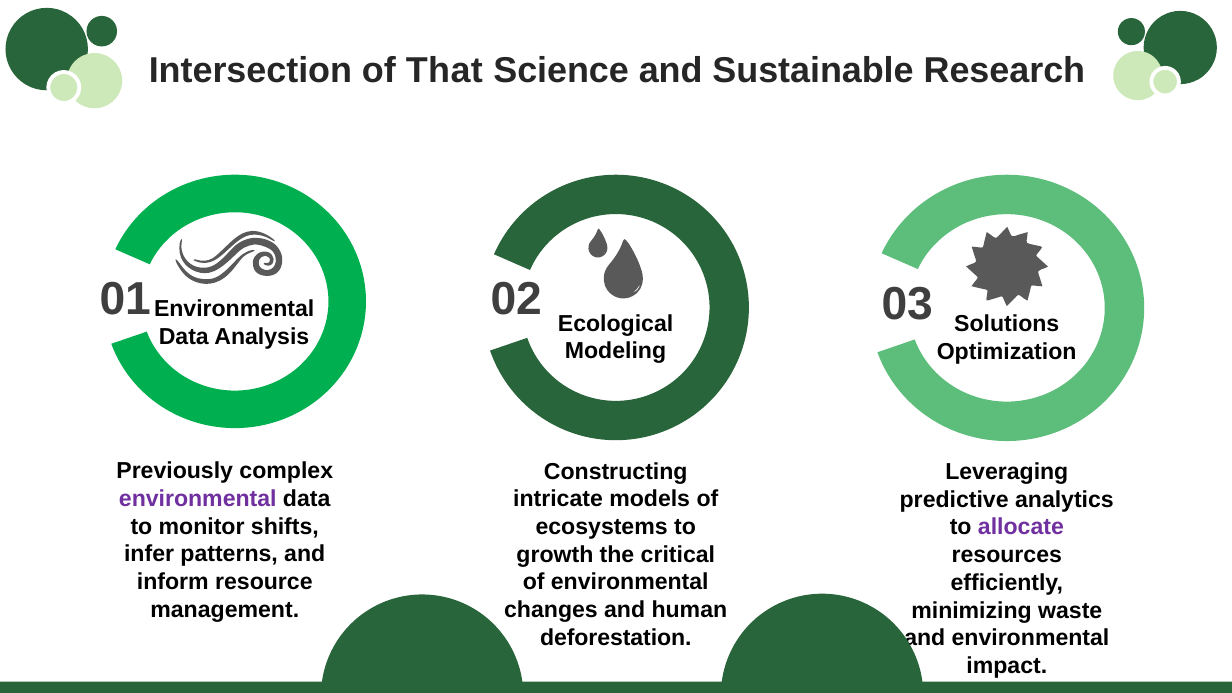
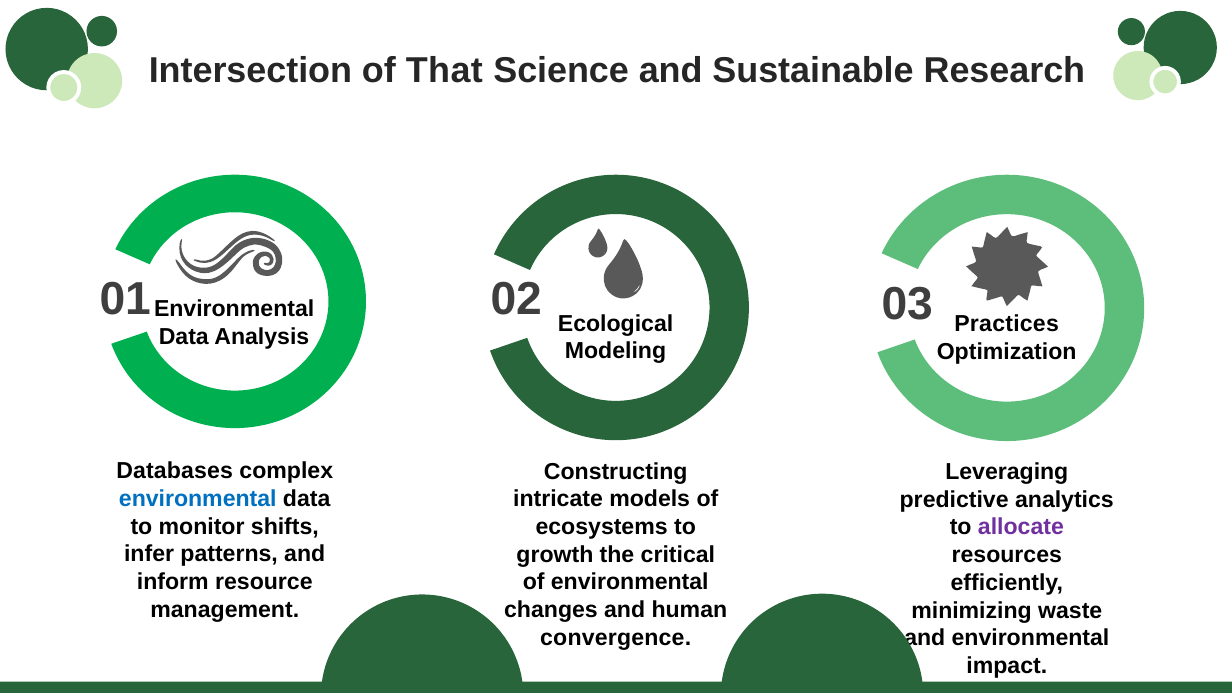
Solutions: Solutions -> Practices (1007, 324)
Previously: Previously -> Databases (175, 471)
environmental colour: purple -> blue (198, 499)
deforestation: deforestation -> convergence (616, 638)
